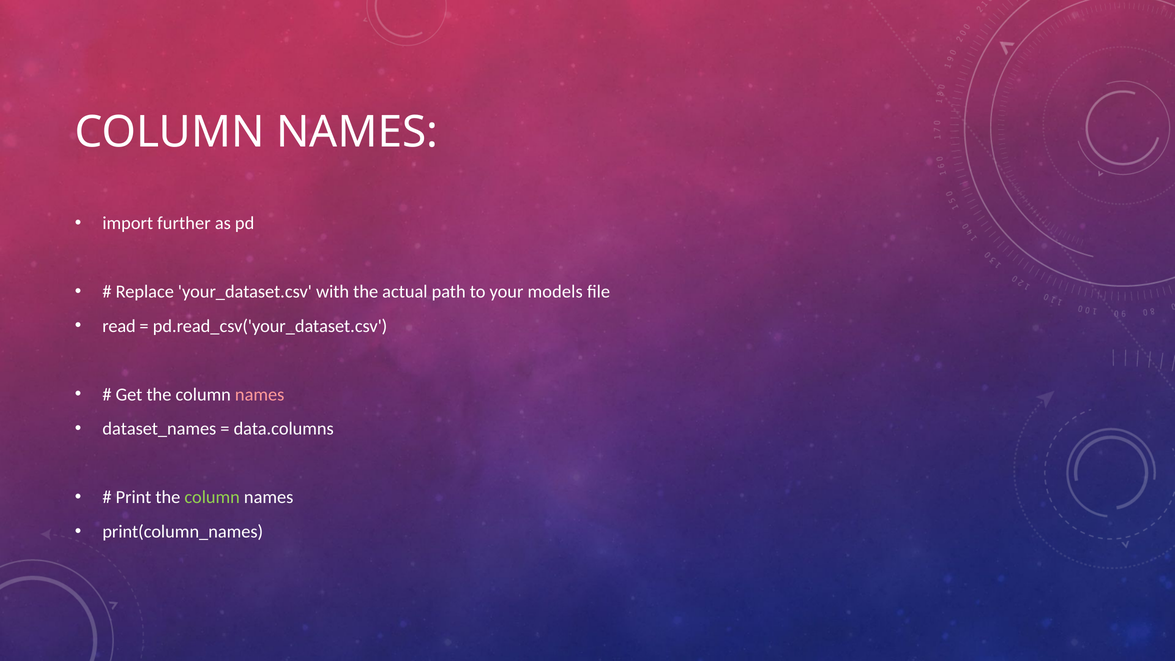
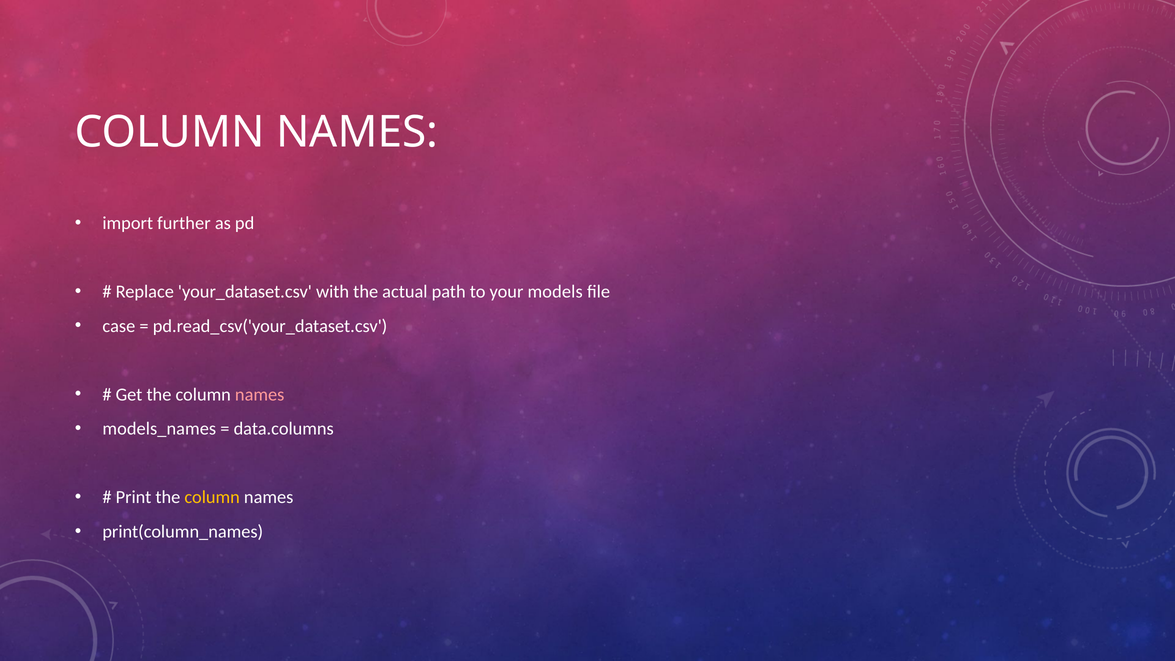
read: read -> case (119, 326)
dataset_names: dataset_names -> models_names (159, 429)
column colour: light green -> yellow (212, 497)
